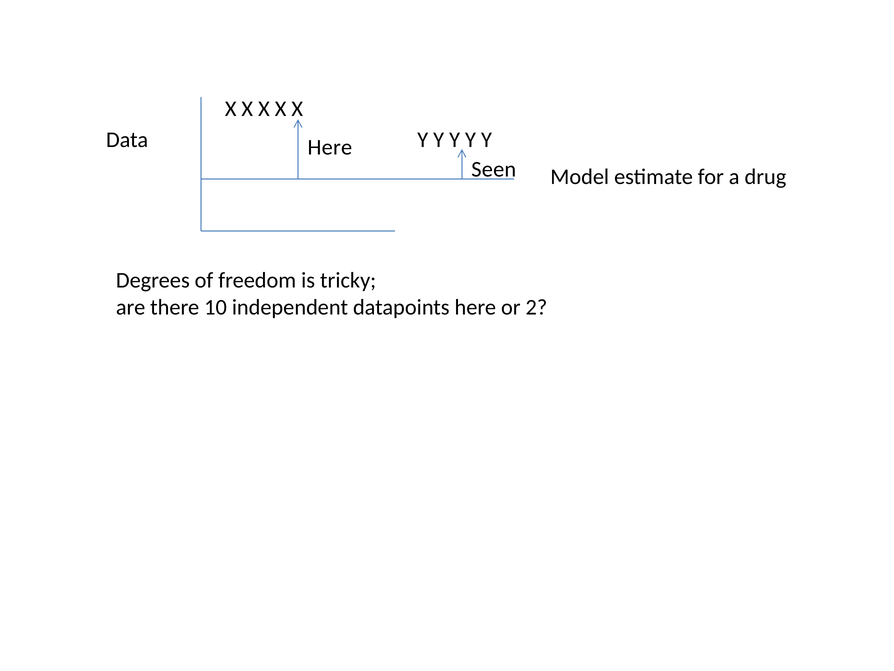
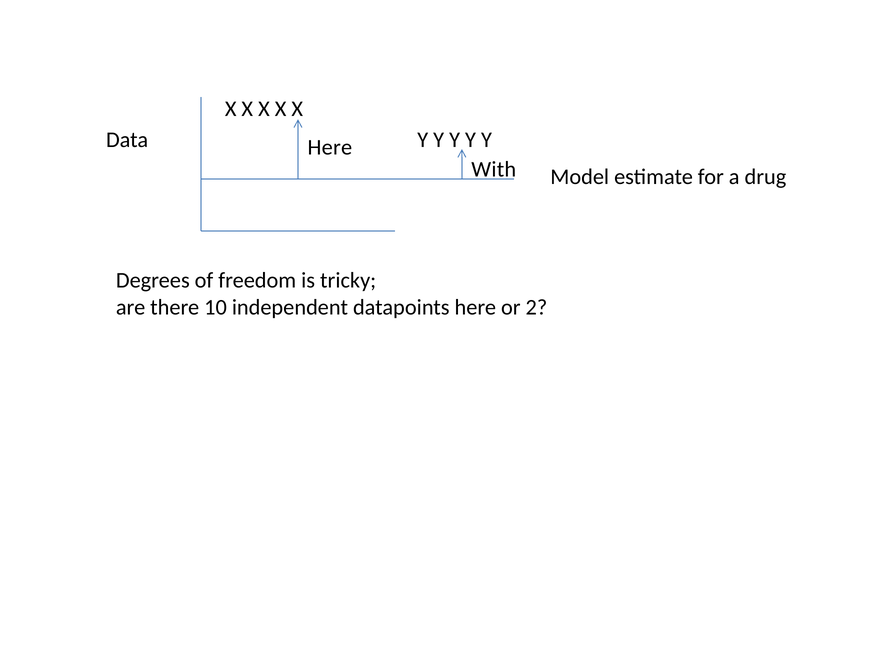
Seen: Seen -> With (494, 169)
